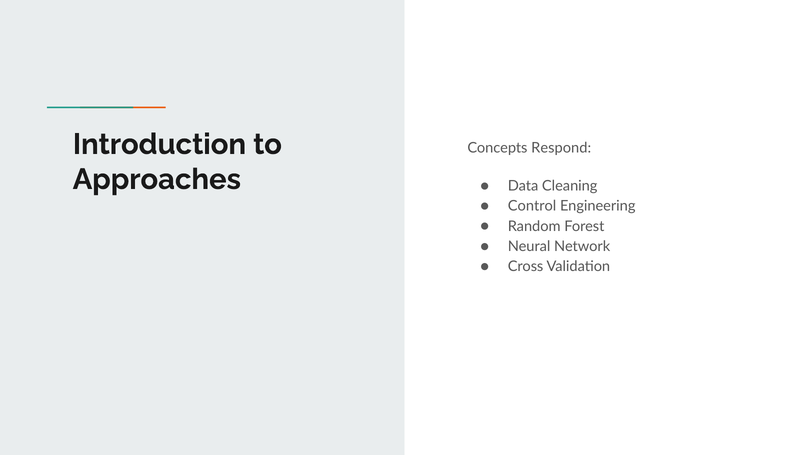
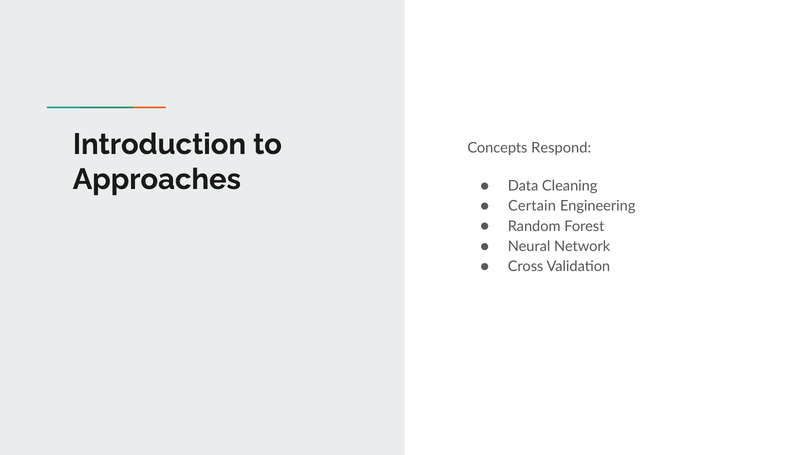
Control: Control -> Certain (532, 206)
